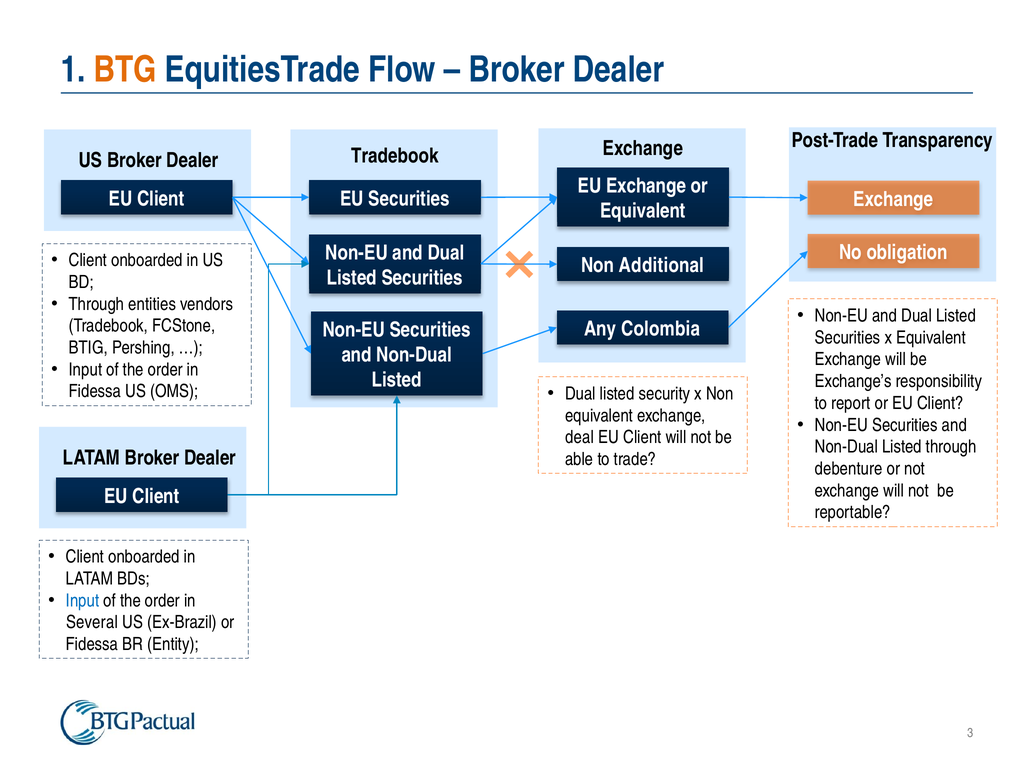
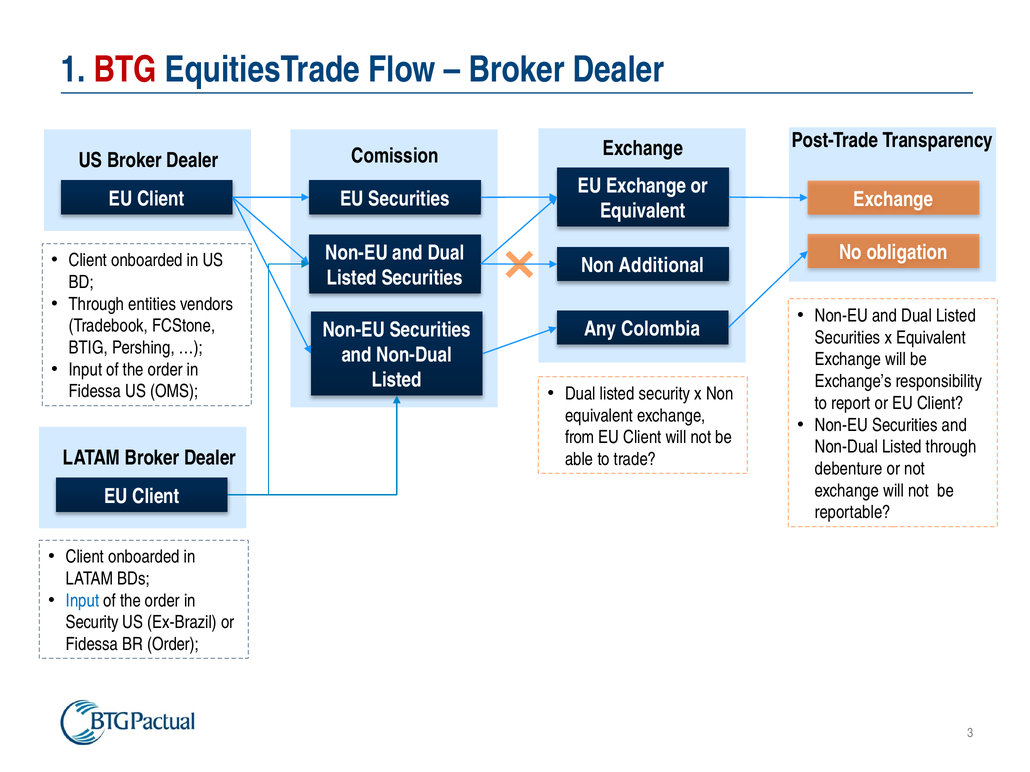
BTG colour: orange -> red (125, 70)
Tradebook: Tradebook -> Comission (395, 156)
deal: deal -> from (580, 438)
Several: Several -> Security (92, 623)
BR Entity: Entity -> Order (173, 645)
